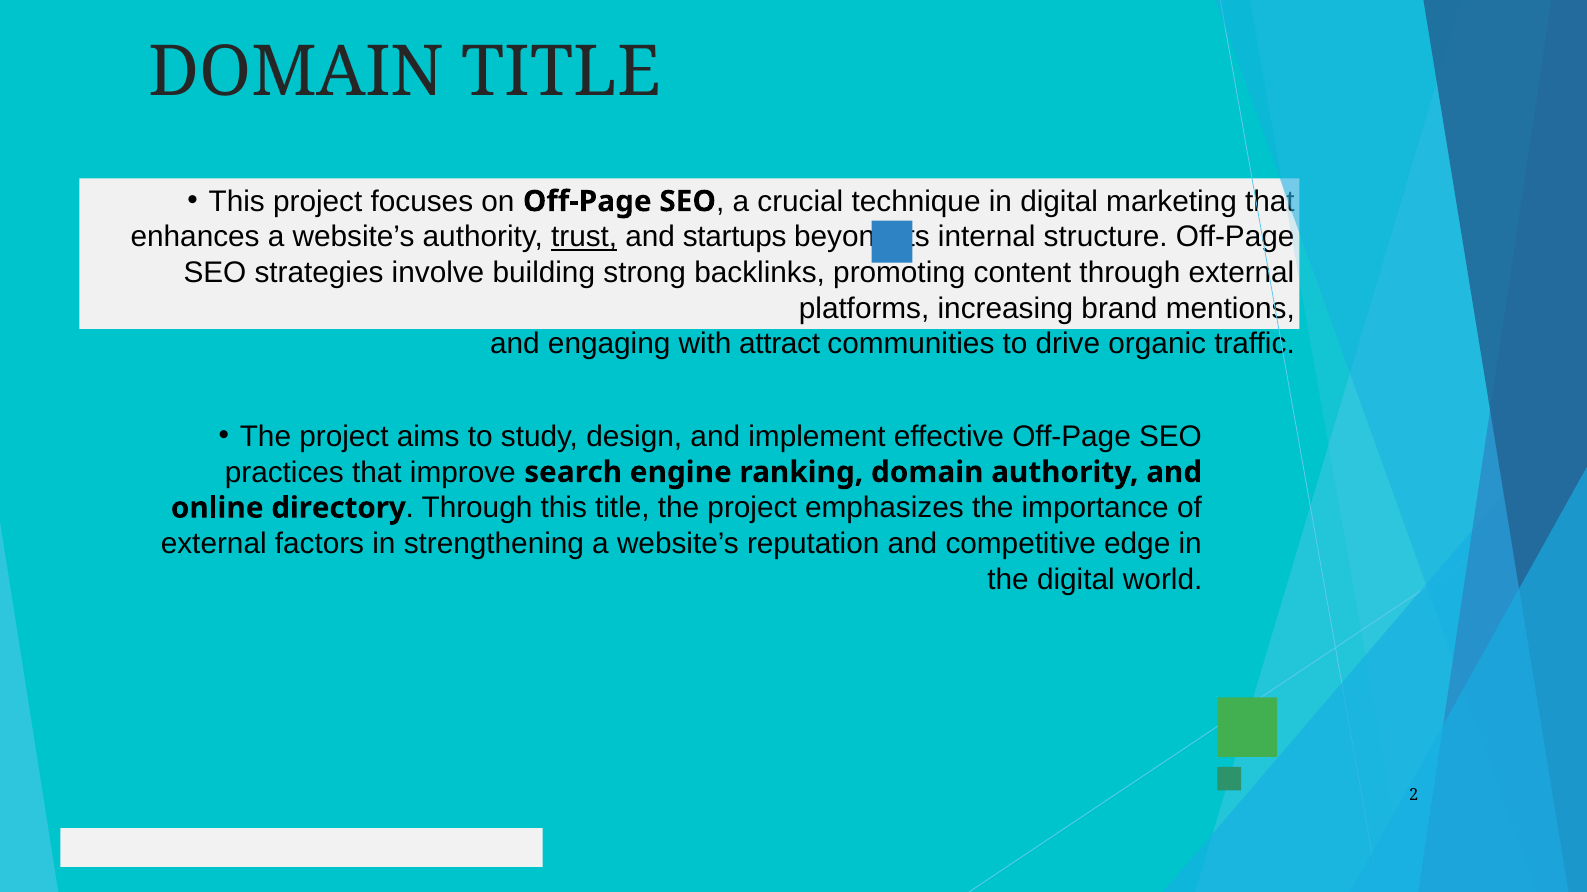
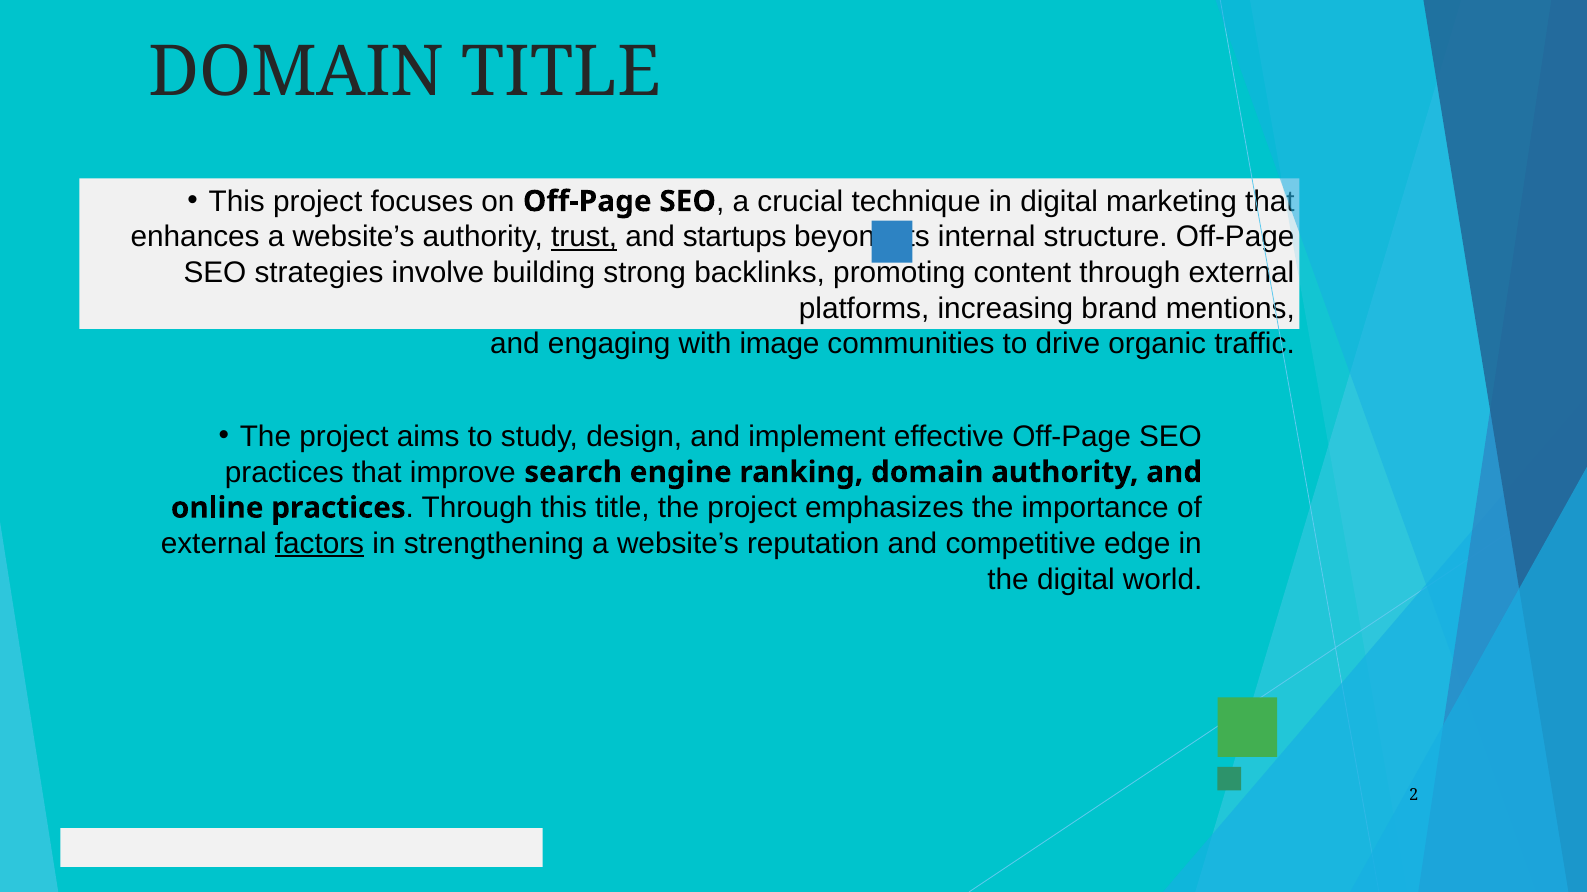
attract: attract -> image (780, 344)
online directory: directory -> practices (339, 508)
factors underline: none -> present (319, 544)
